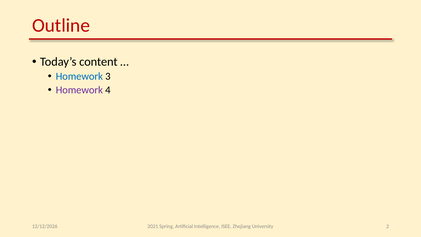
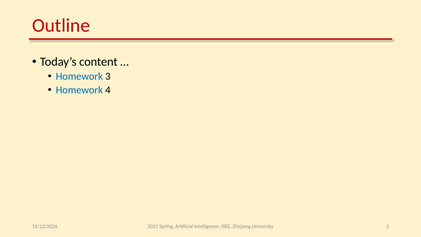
Homework colour: purple -> blue (79, 90)
